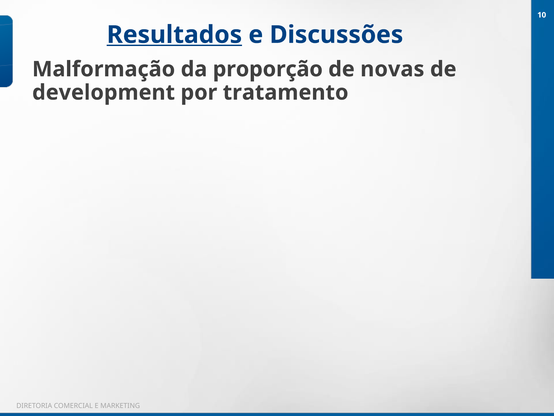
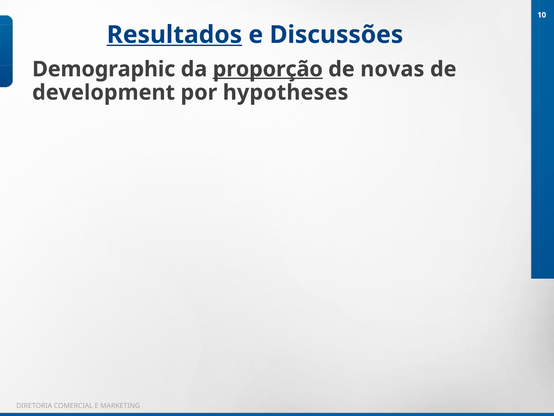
Malformação: Malformação -> Demographic (104, 69)
proporção underline: none -> present (268, 69)
tratamento: tratamento -> hypotheses (286, 92)
